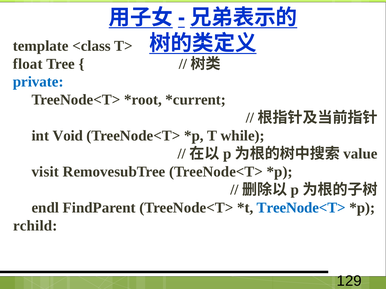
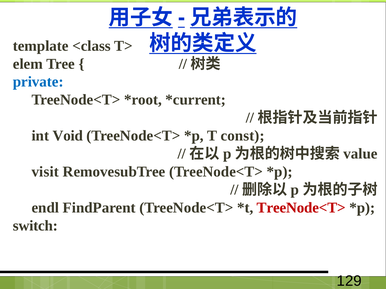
float: float -> elem (28, 64)
while: while -> const (243, 136)
TreeNode<T> colour: blue -> red (301, 208)
rchild: rchild -> switch (35, 226)
